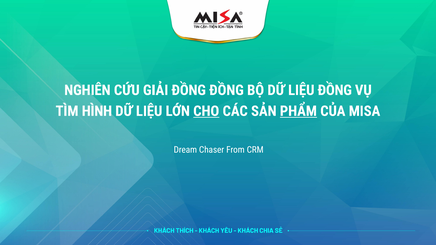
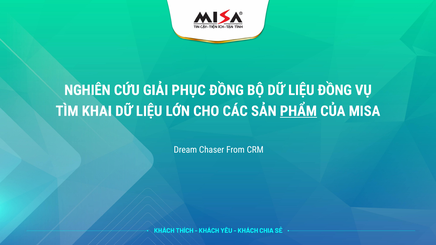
GIẢI ĐỒNG: ĐỒNG -> PHỤC (189, 90)
HÌNH: HÌNH -> KHAI (97, 111)
CHO underline: present -> none (206, 111)
